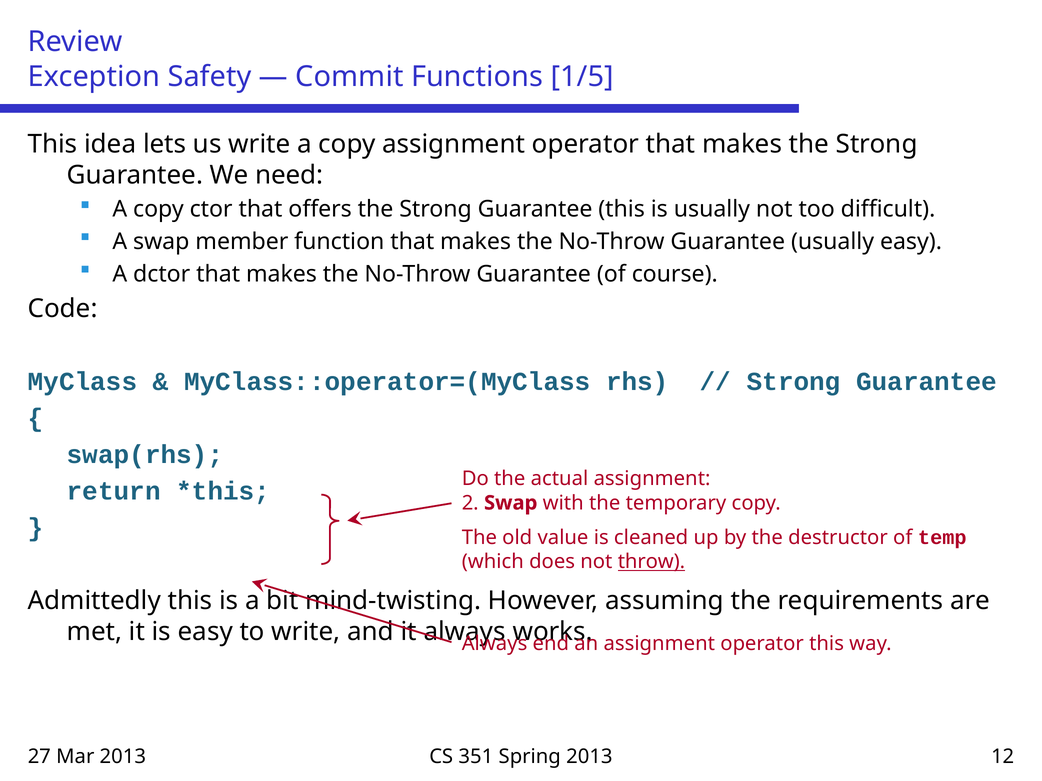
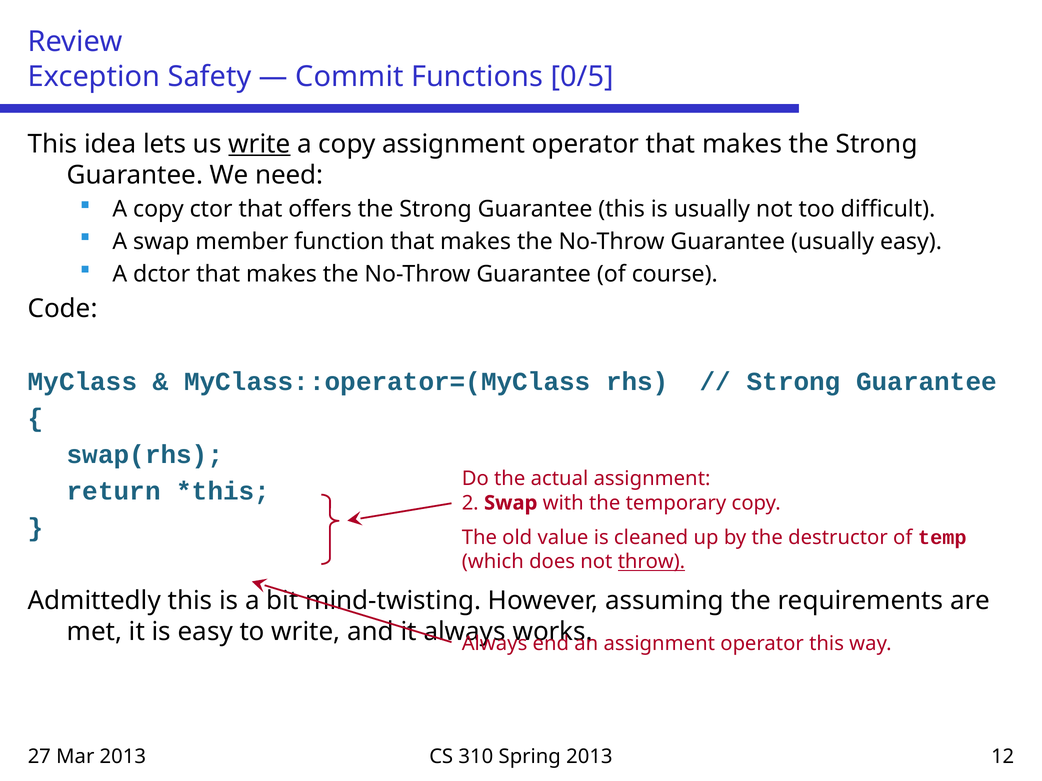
1/5: 1/5 -> 0/5 (582, 77)
write underline: none -> present (259, 144)
351: 351 -> 310 (476, 757)
